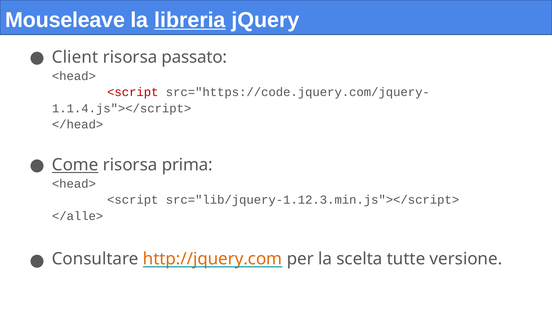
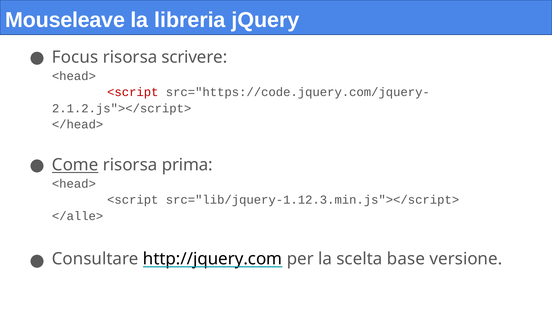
libreria underline: present -> none (190, 20)
Client: Client -> Focus (75, 57)
passato: passato -> scrivere (194, 57)
1.1.4.js"></script>: 1.1.4.js"></script> -> 2.1.2.js"></script> (122, 108)
http://jquery.com colour: orange -> black (213, 258)
tutte: tutte -> base (406, 258)
